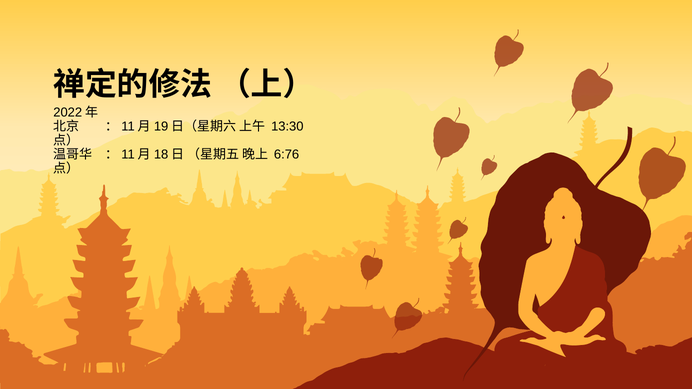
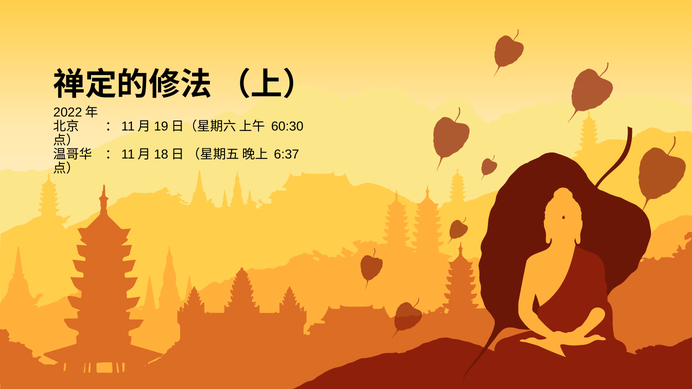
13:30: 13:30 -> 60:30 (287, 126)
6:76: 6:76 -> 6:37 (287, 154)
